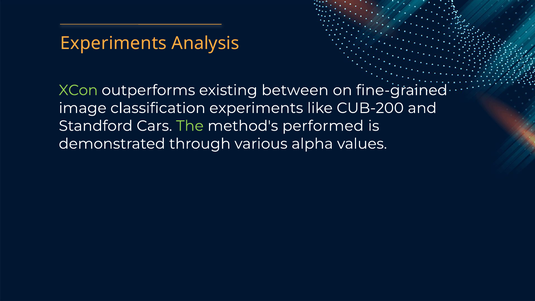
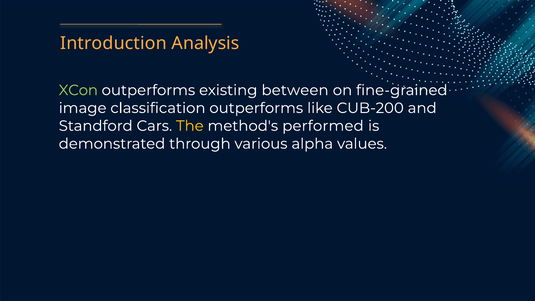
Experiments: Experiments -> Introduction (114, 43)
classification experiments: experiments -> outperforms (256, 108)
The colour: light green -> yellow (190, 126)
